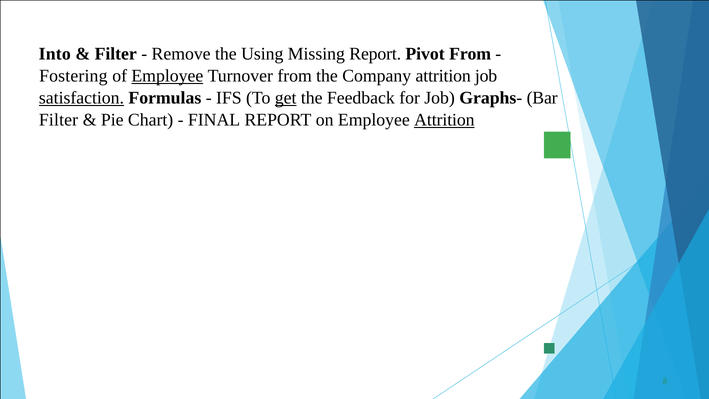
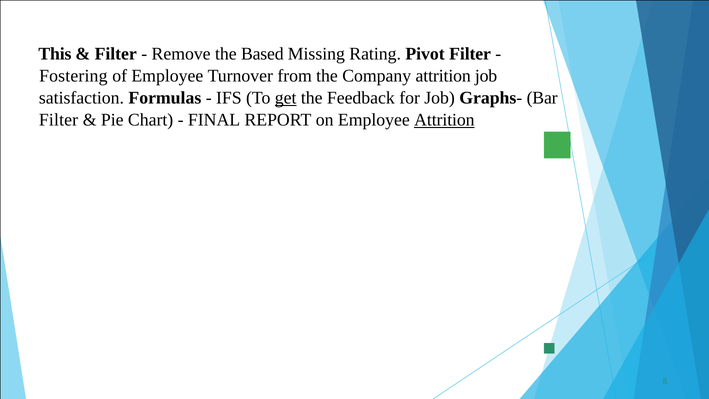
Into: Into -> This (55, 54)
Using: Using -> Based (262, 54)
Missing Report: Report -> Rating (375, 54)
Pivot From: From -> Filter (470, 54)
Employee underline: present -> none (167, 76)
satisfaction underline: present -> none (81, 98)
